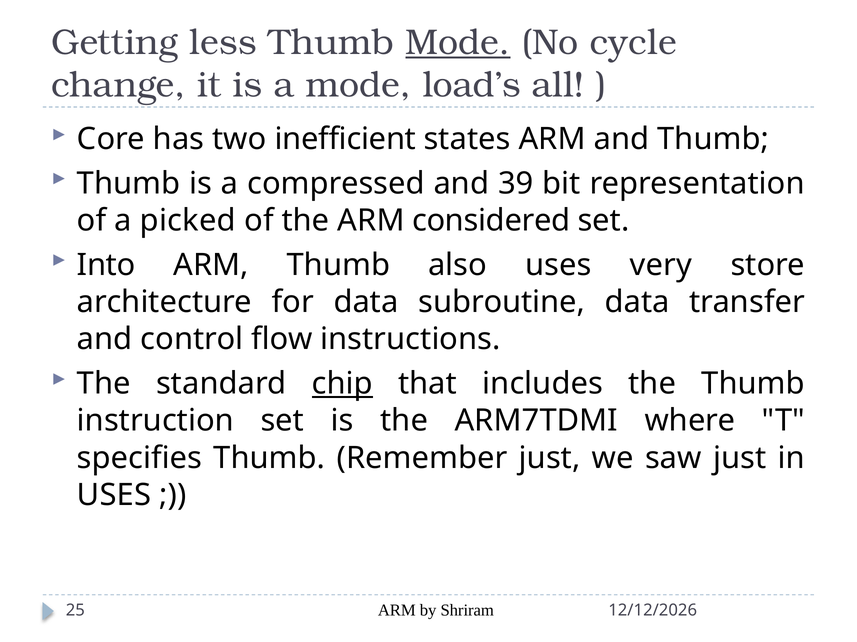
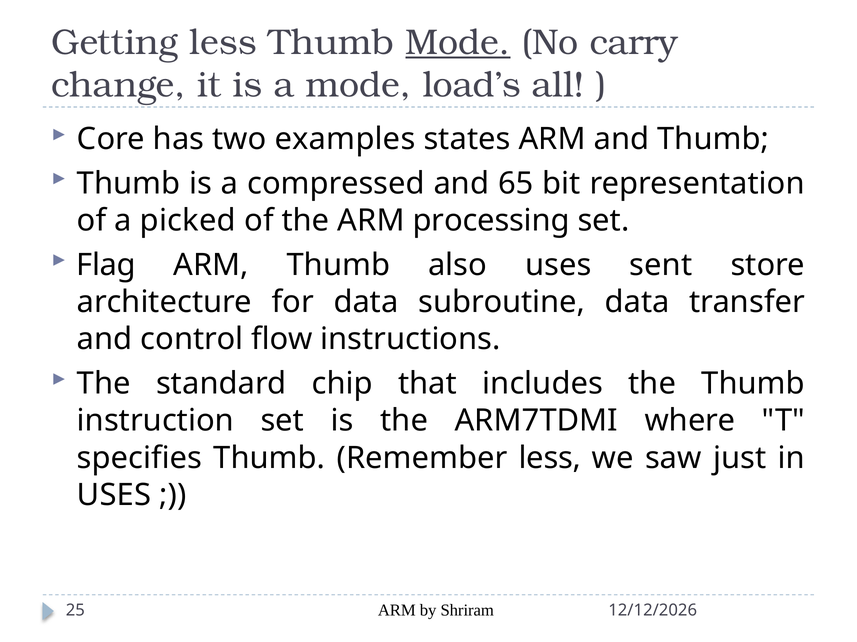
cycle: cycle -> carry (634, 42)
inefficient: inefficient -> examples (345, 139)
39: 39 -> 65 (516, 184)
considered: considered -> processing (491, 221)
Into: Into -> Flag (106, 265)
very: very -> sent (661, 265)
chip underline: present -> none (342, 384)
Remember just: just -> less (550, 458)
